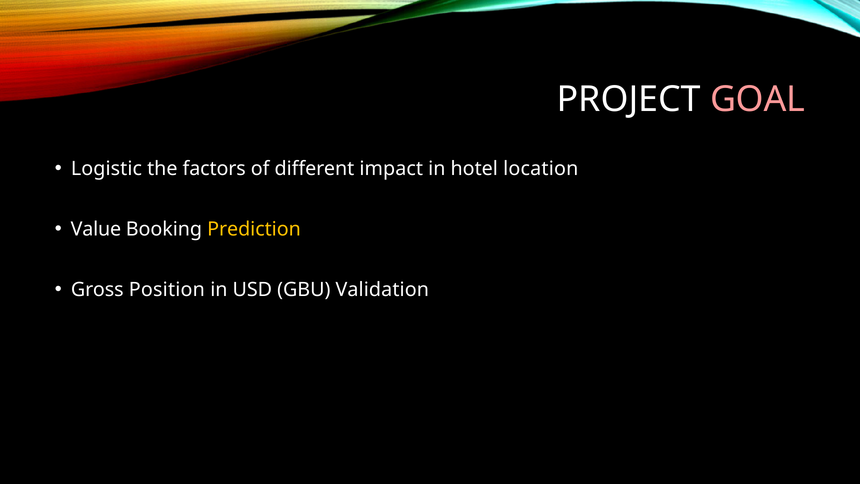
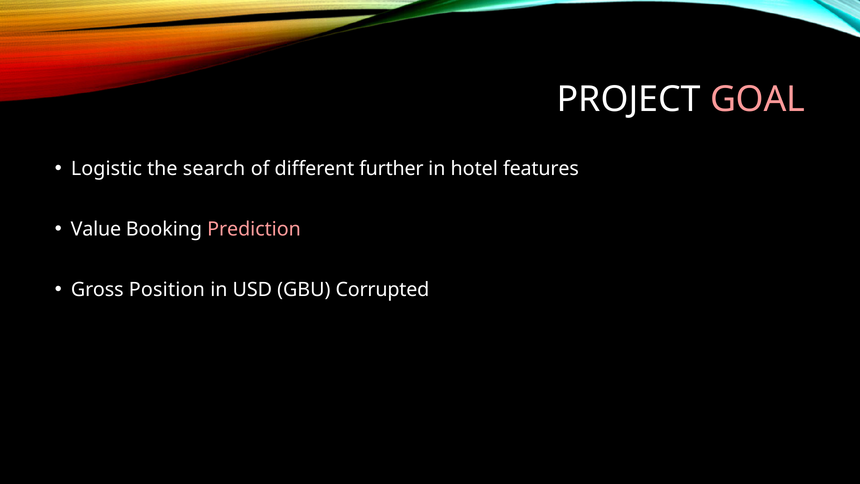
factors: factors -> search (214, 169)
impact: impact -> further (391, 169)
location: location -> features (541, 169)
Prediction colour: yellow -> pink (254, 229)
Validation: Validation -> Corrupted (382, 289)
